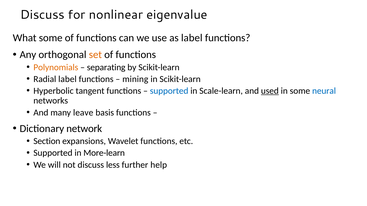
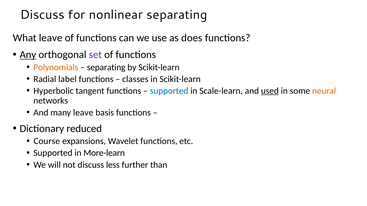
nonlinear eigenvalue: eigenvalue -> separating (177, 15)
What some: some -> leave (51, 38)
as label: label -> does (192, 38)
Any underline: none -> present (28, 55)
set colour: orange -> purple (95, 55)
mining: mining -> classes (135, 79)
neural colour: blue -> orange (324, 91)
network: network -> reduced (84, 129)
Section: Section -> Course (47, 141)
help: help -> than (159, 165)
